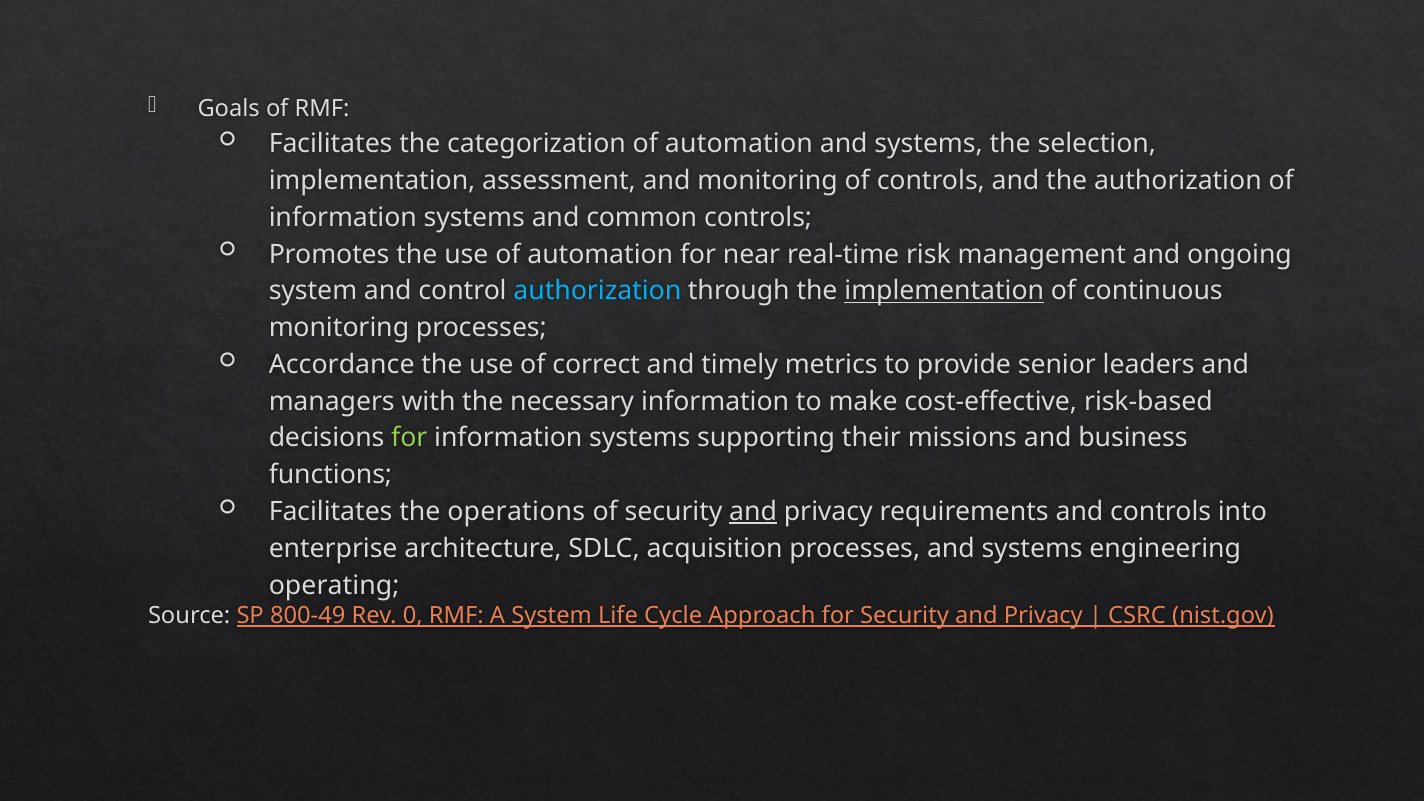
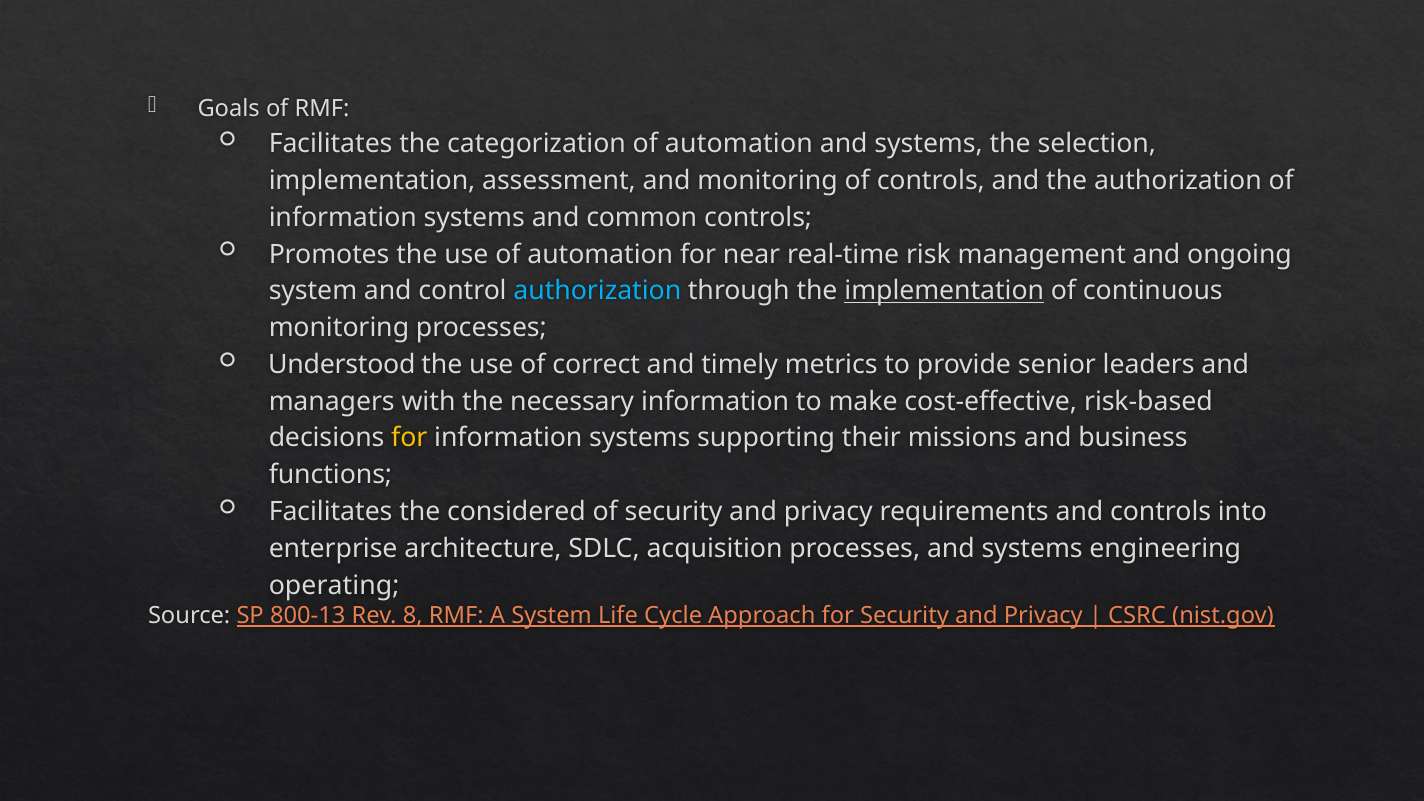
Accordance: Accordance -> Understood (342, 365)
for colour: light green -> yellow (409, 438)
operations: operations -> considered (516, 512)
and underline: present -> none (753, 512)
800-49: 800-49 -> 800-13 (308, 615)
0: 0 -> 8 (413, 615)
